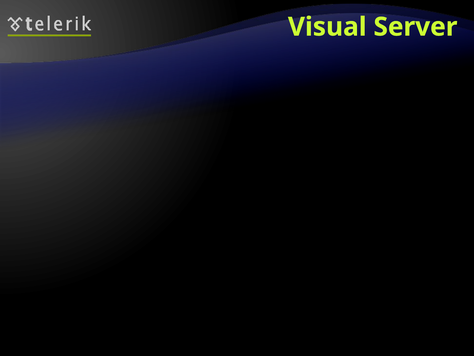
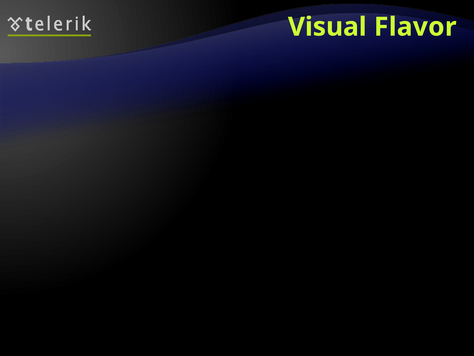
Visual Server: Server -> Flavor (415, 27)
